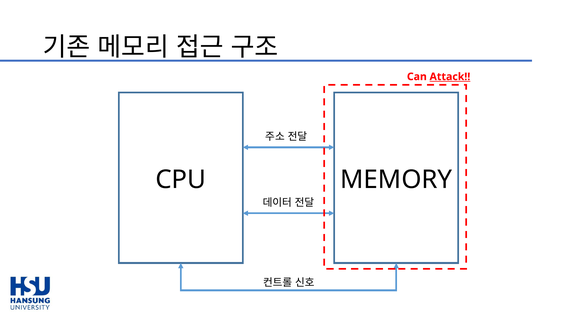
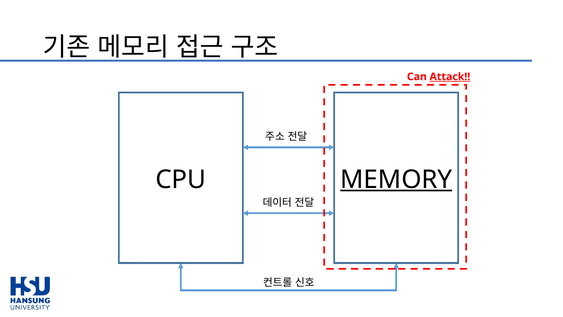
MEMORY underline: none -> present (396, 179)
